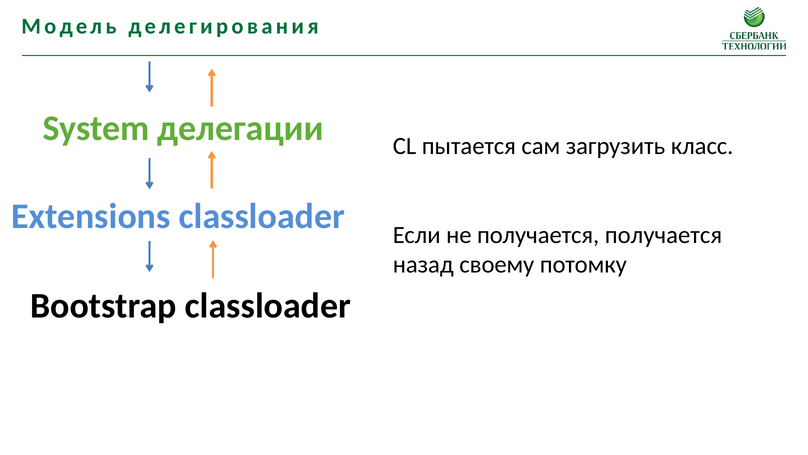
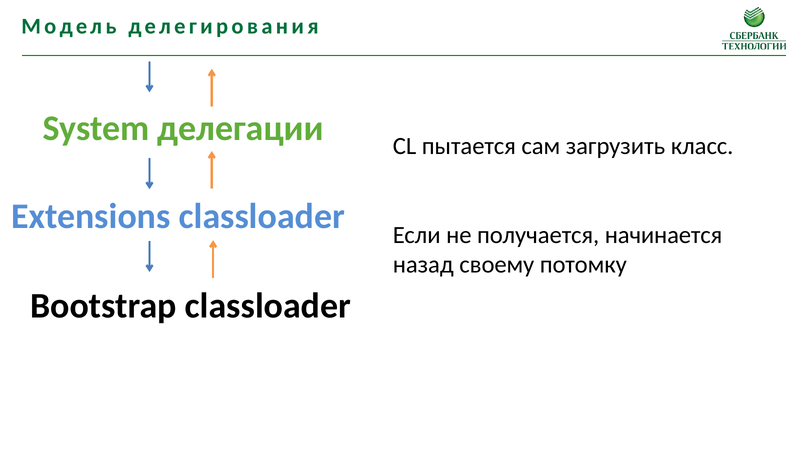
получается получается: получается -> начинается (664, 235)
